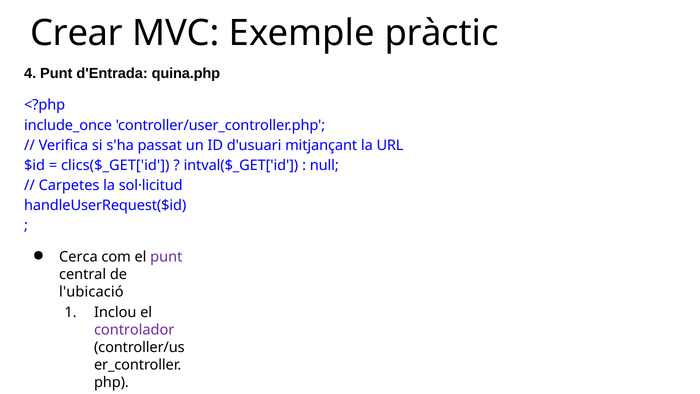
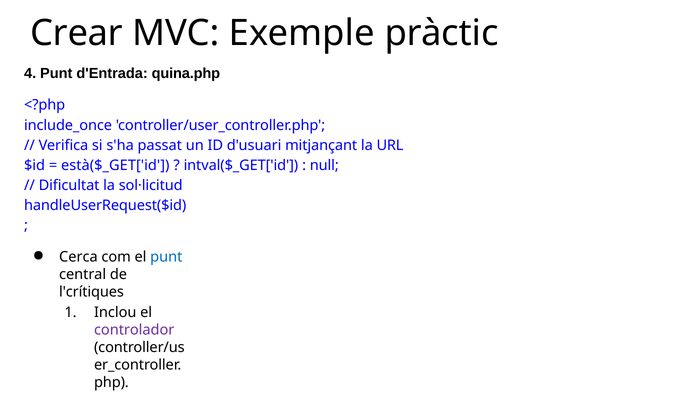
clics($_GET['id: clics($_GET['id -> està($_GET['id (115, 165)
Carpetes: Carpetes -> Dificultat (69, 185)
punt colour: purple -> blue (166, 257)
l'ubicació: l'ubicació -> l'crítiques (91, 292)
